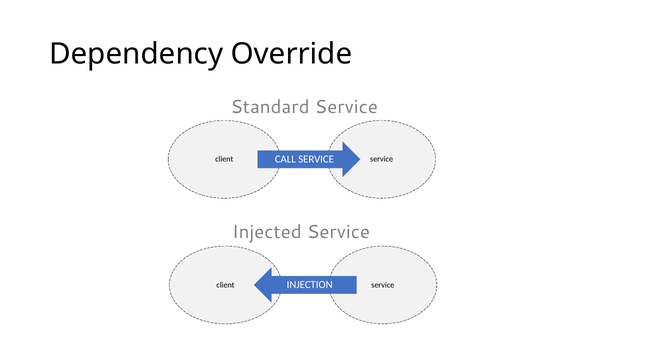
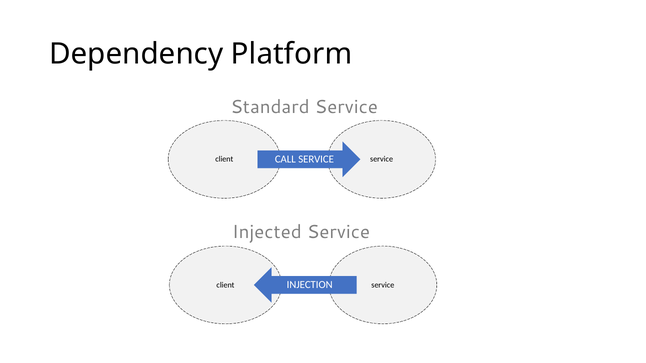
Override: Override -> Platform (292, 54)
